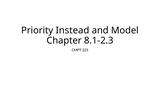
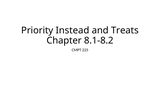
Model: Model -> Treats (125, 30)
8.1-2.3: 8.1-2.3 -> 8.1-8.2 (99, 40)
